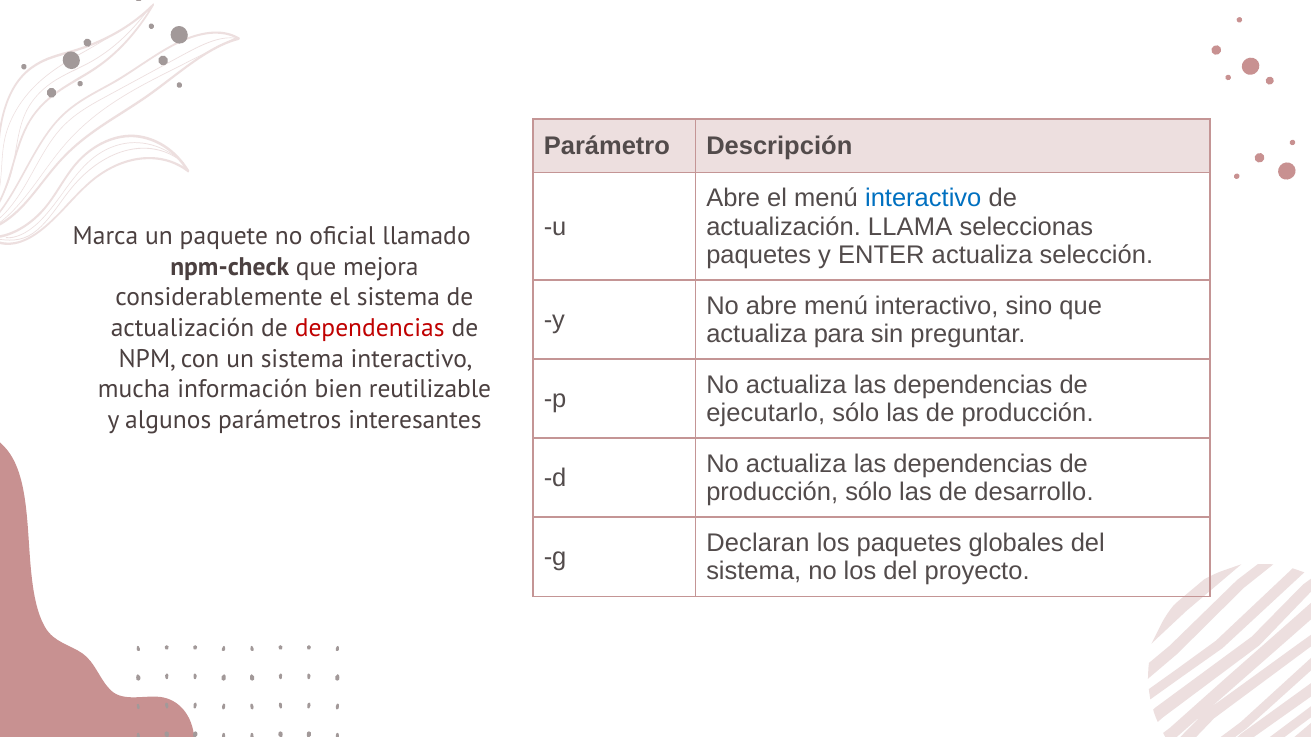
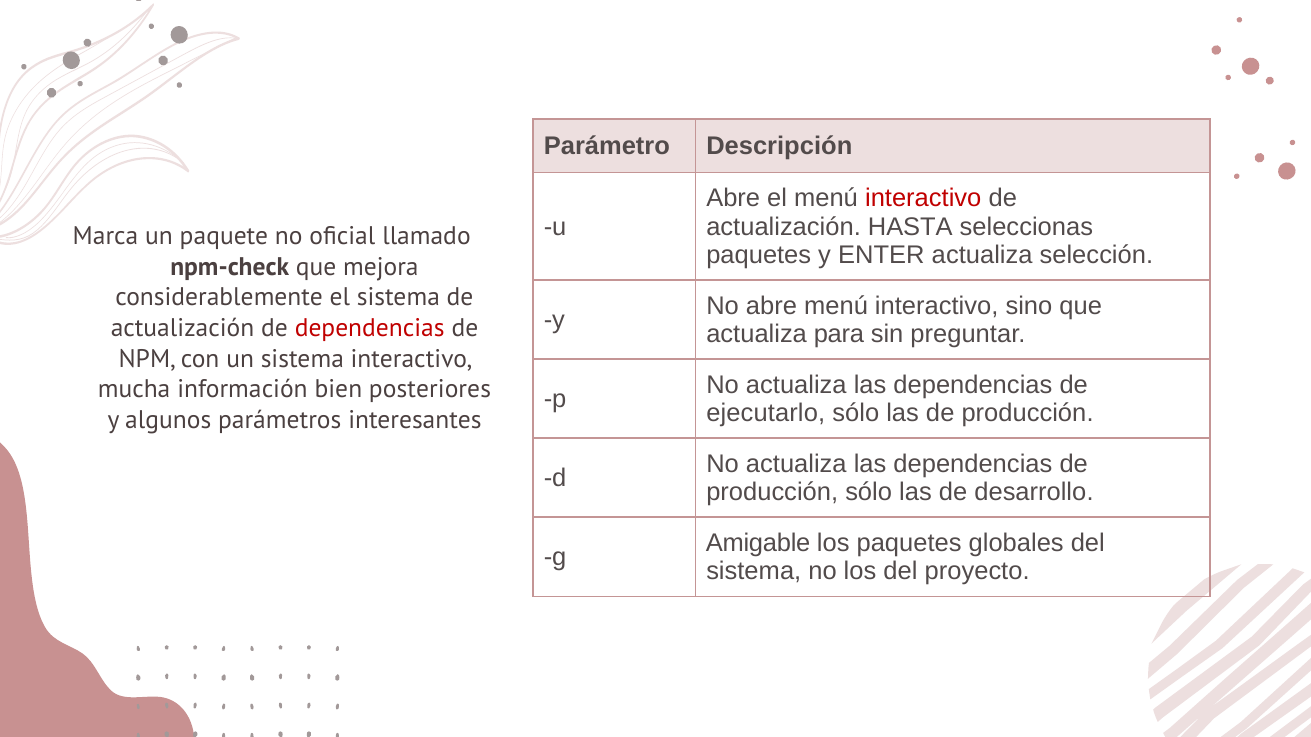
interactivo colour: blue -> red (923, 198)
LLAMA: LLAMA -> HASTA (910, 227)
reutilizable: reutilizable -> posteriores (430, 390)
Declaran: Declaran -> Amigable (758, 543)
